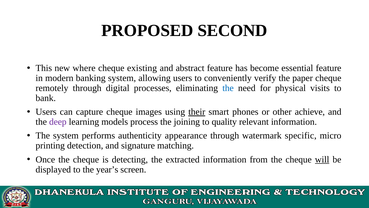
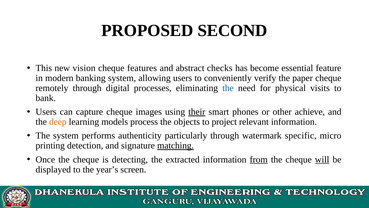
where: where -> vision (84, 68)
existing: existing -> features (142, 68)
abstract feature: feature -> checks (220, 68)
deep colour: purple -> orange (58, 122)
joining: joining -> objects (187, 122)
quality: quality -> project (224, 122)
appearance: appearance -> particularly (186, 135)
matching underline: none -> present (176, 145)
from underline: none -> present (259, 159)
